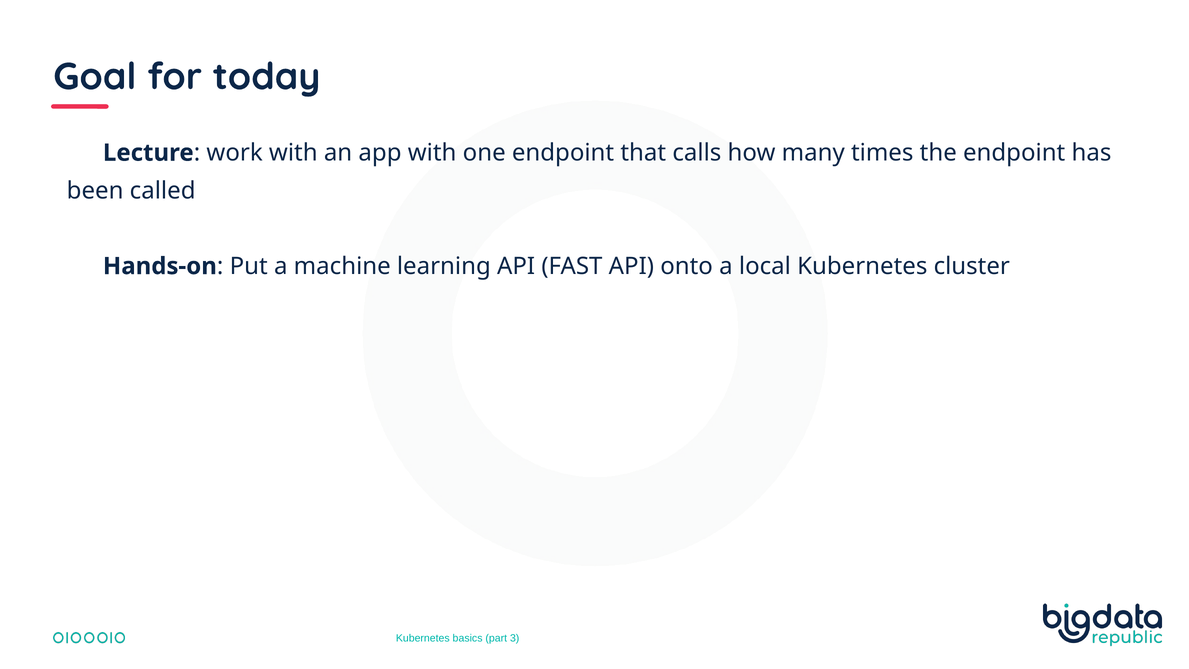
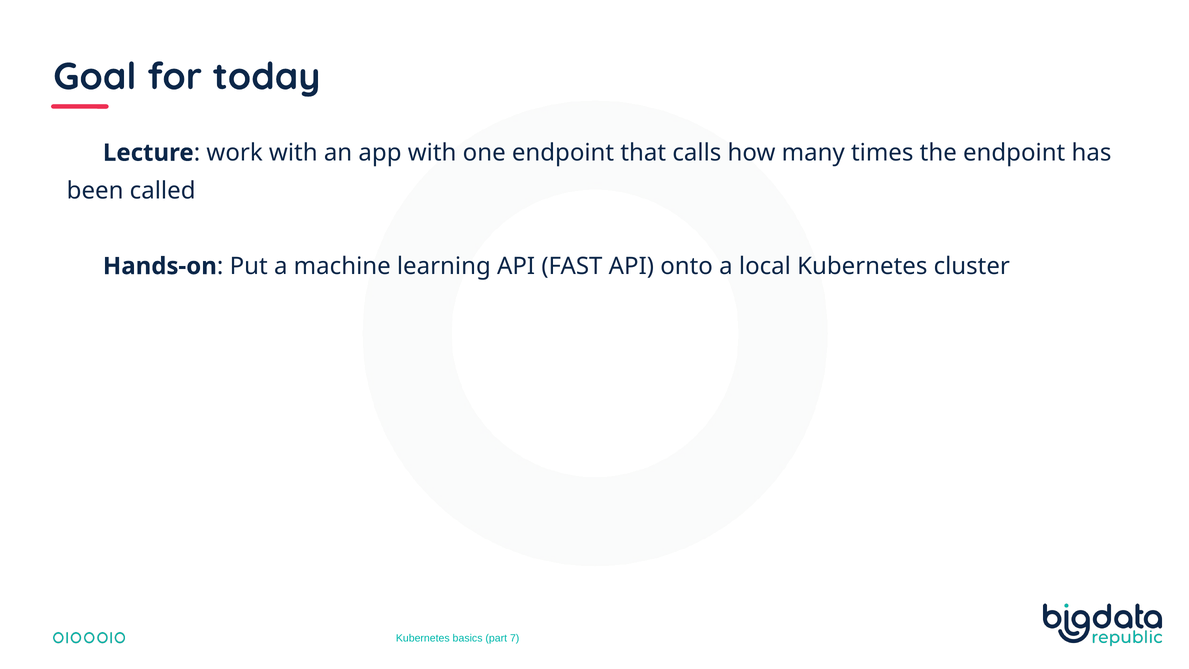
3: 3 -> 7 (515, 638)
